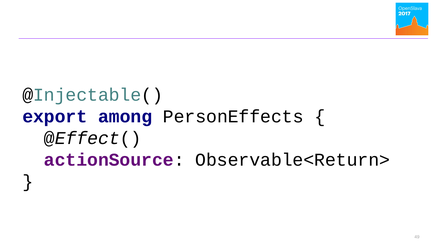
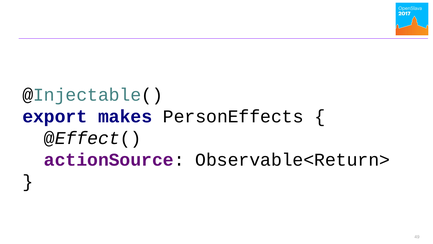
among: among -> makes (125, 116)
